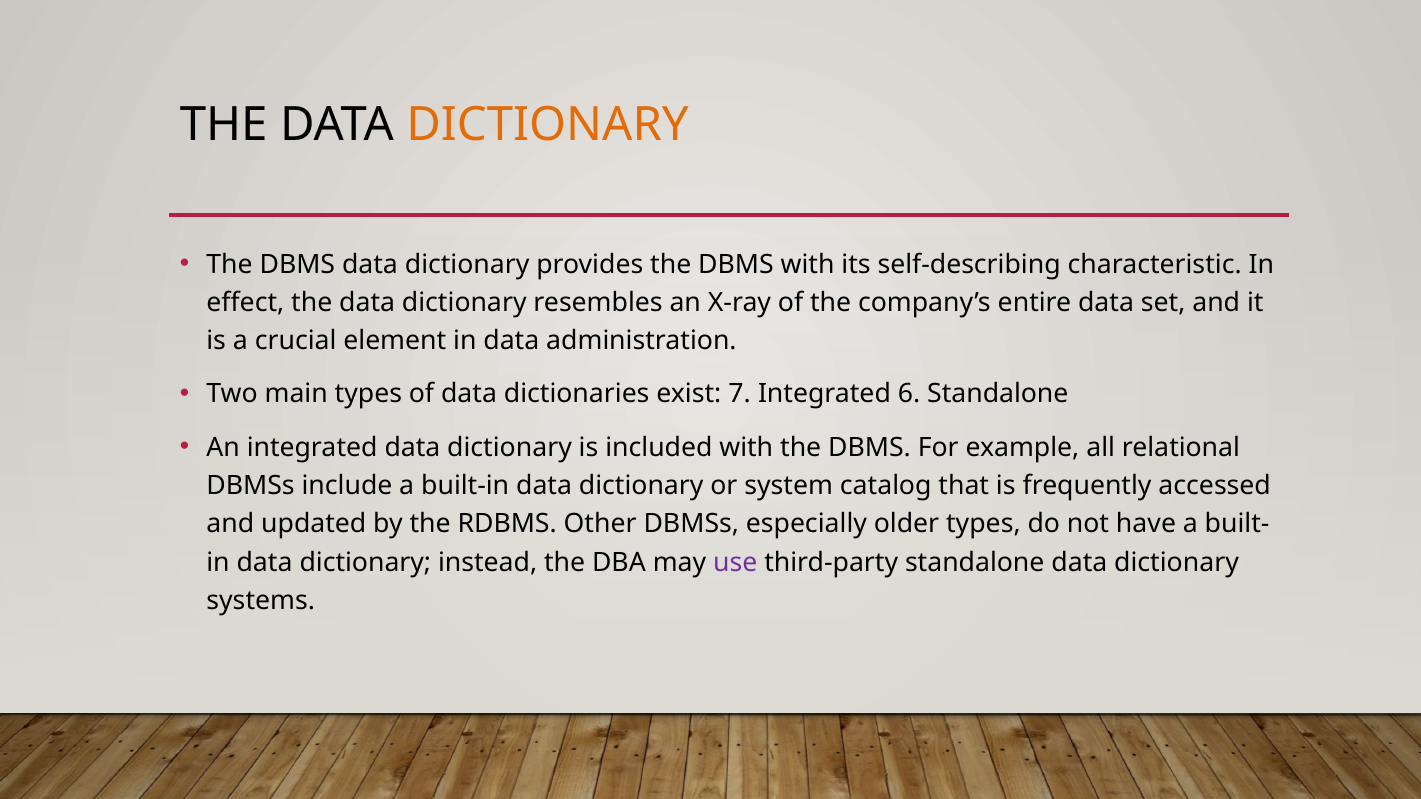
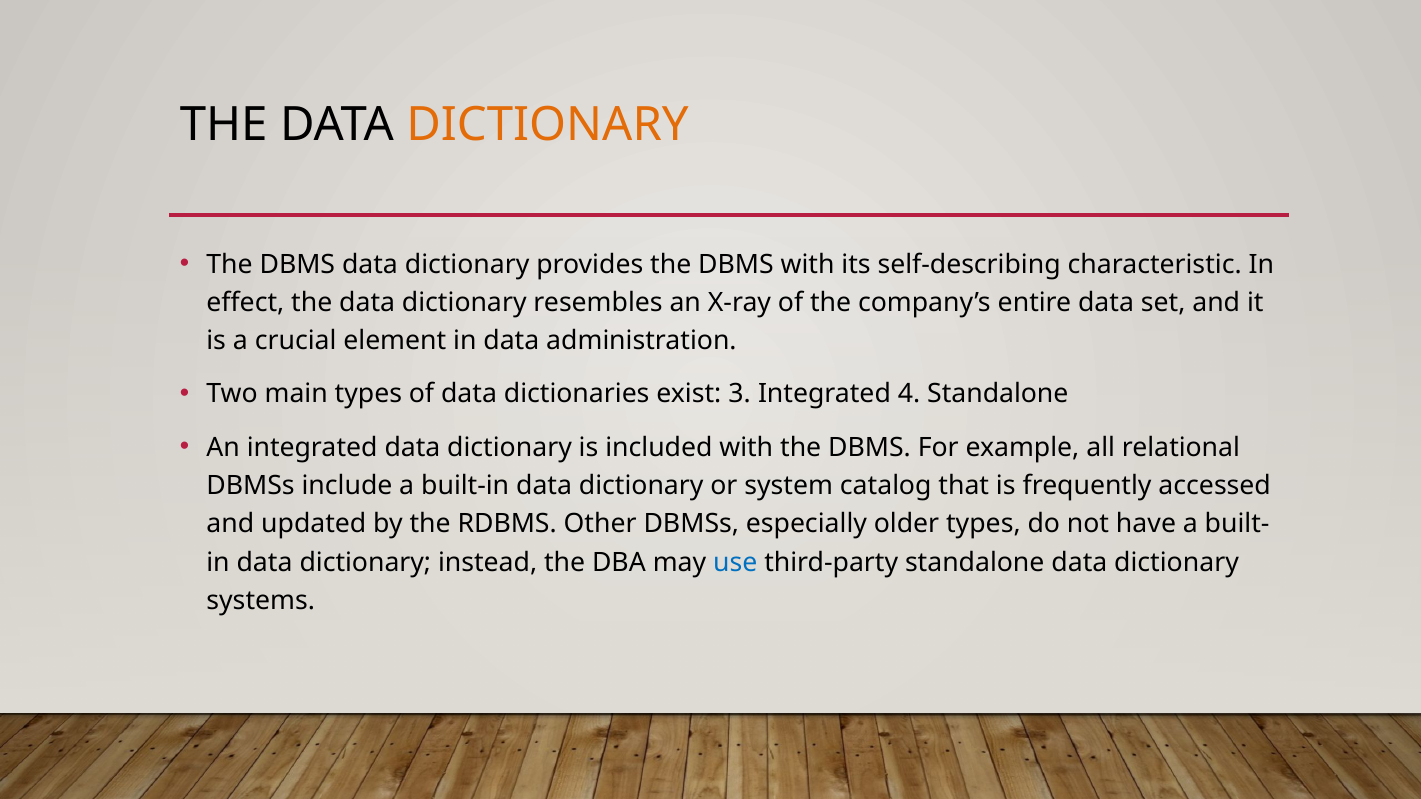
7: 7 -> 3 (739, 394)
6: 6 -> 4 (909, 394)
use colour: purple -> blue (735, 563)
